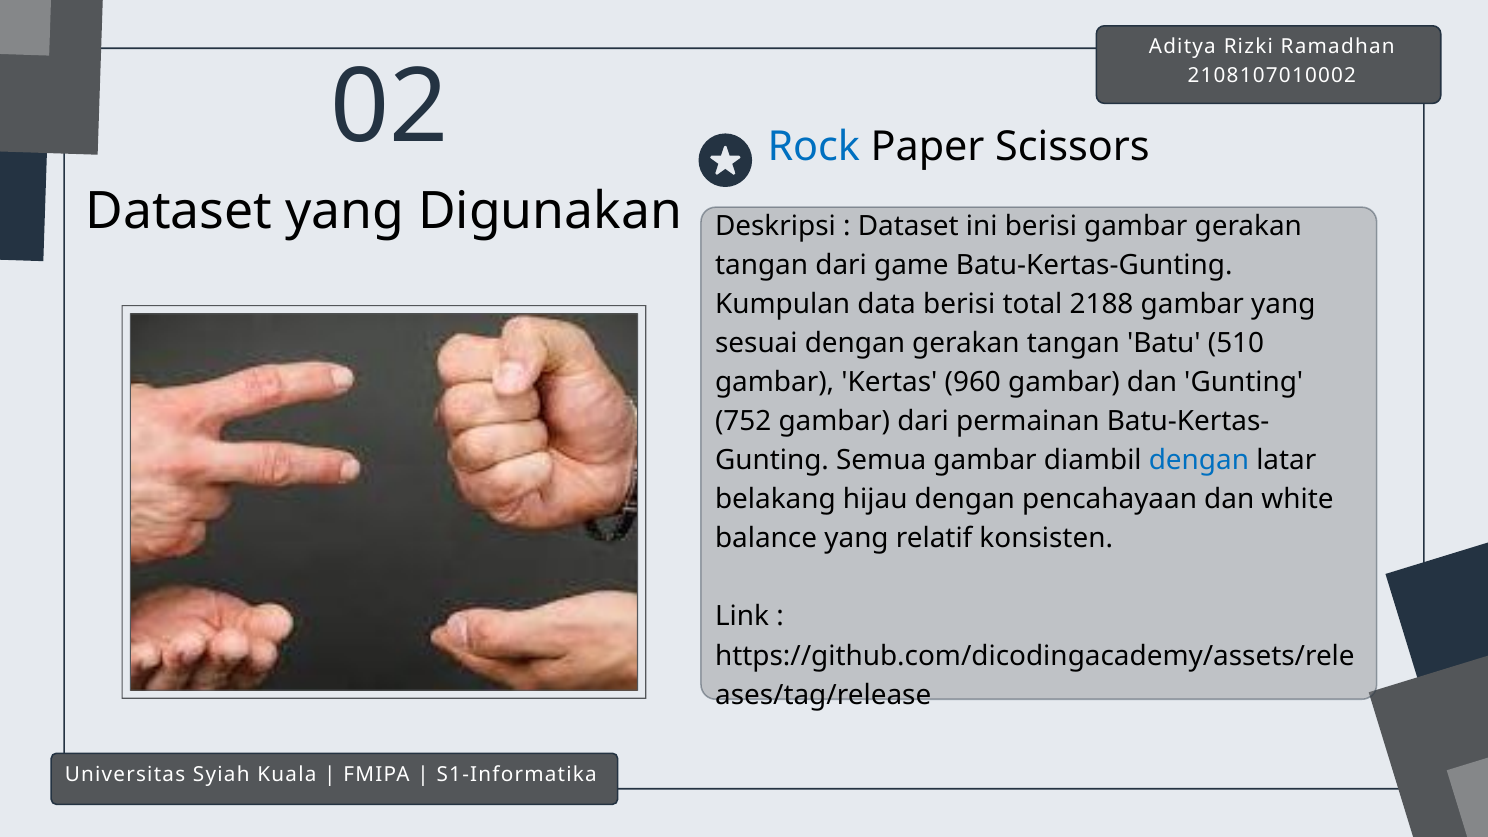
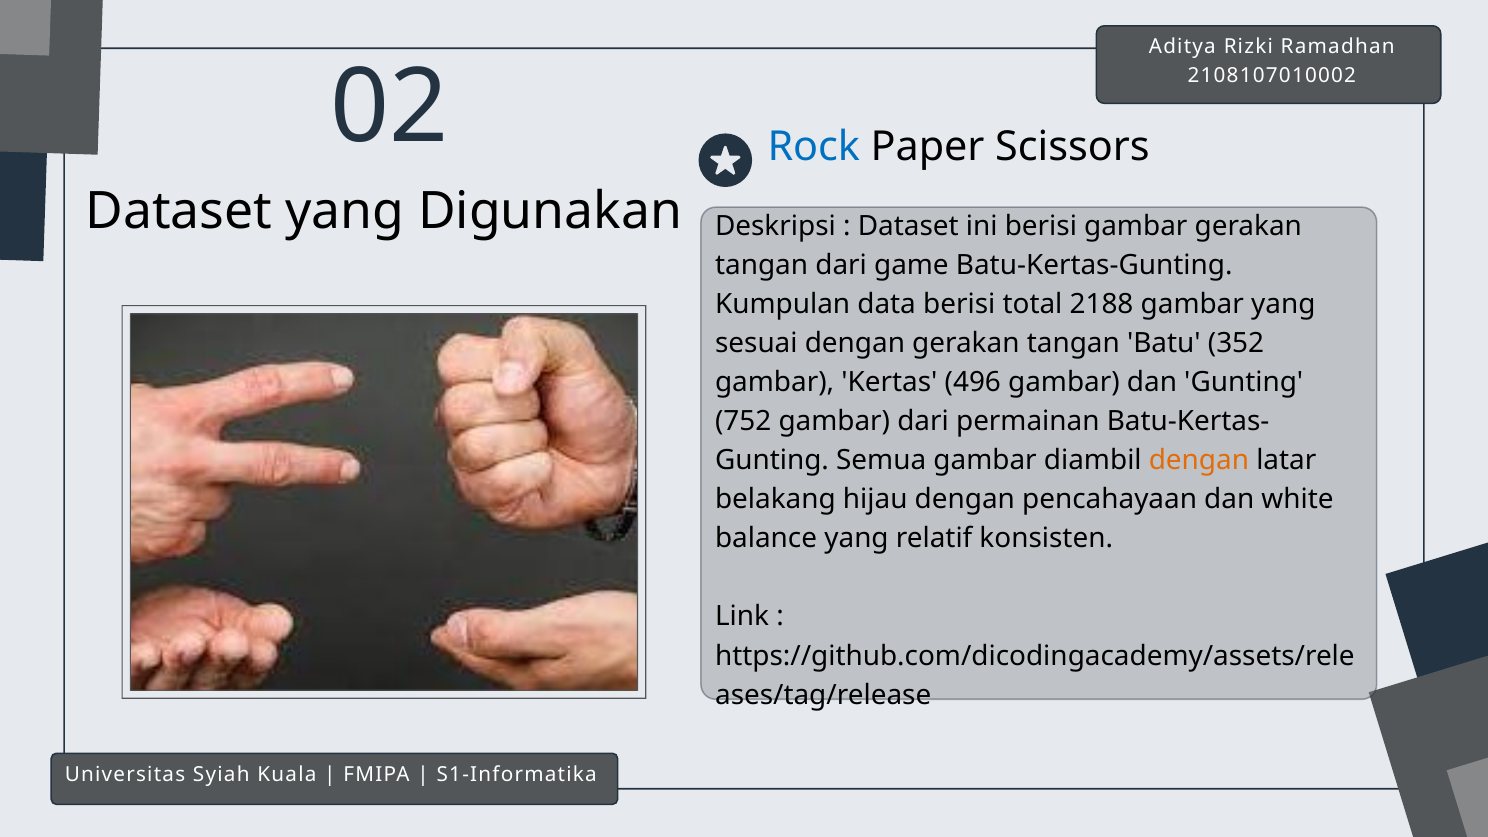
510: 510 -> 352 (1236, 343)
960: 960 -> 496 (973, 382)
dengan colour: blue -> orange (1199, 461)
